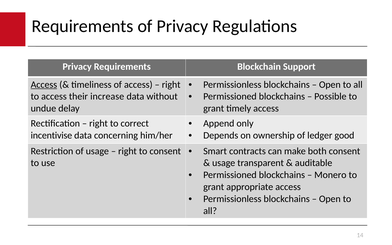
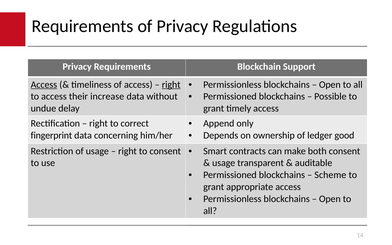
right underline: none -> present (171, 85)
incentivise: incentivise -> fingerprint (51, 135)
Monero: Monero -> Scheme (330, 175)
